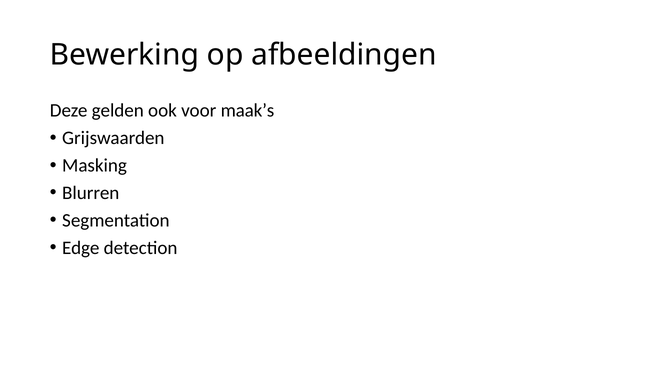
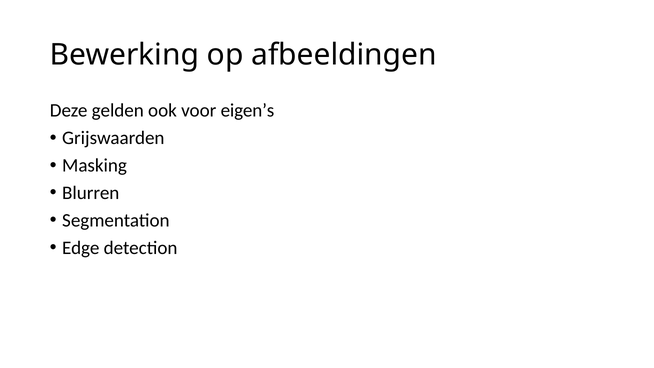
maak’s: maak’s -> eigen’s (247, 111)
